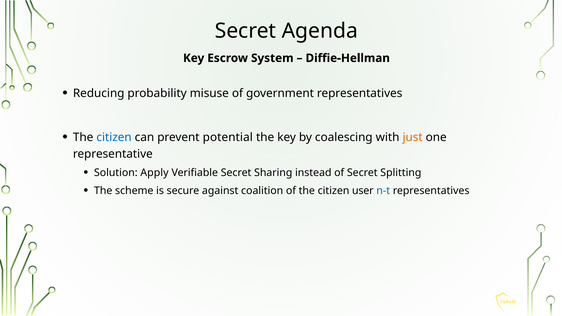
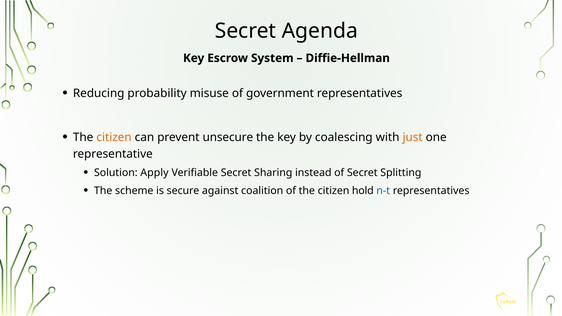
citizen colour: blue -> orange (114, 137)
potential: potential -> unsecure (228, 137)
user: user -> hold (363, 191)
